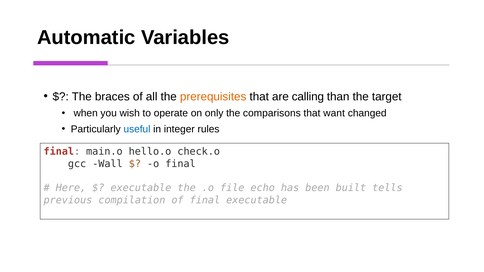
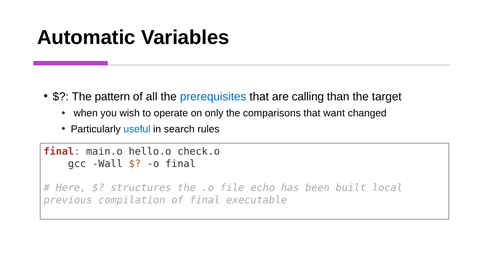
braces: braces -> pattern (112, 97)
prerequisites colour: orange -> blue (213, 97)
integer: integer -> search (179, 129)
executable: executable -> structures (141, 188)
tells: tells -> local (387, 188)
